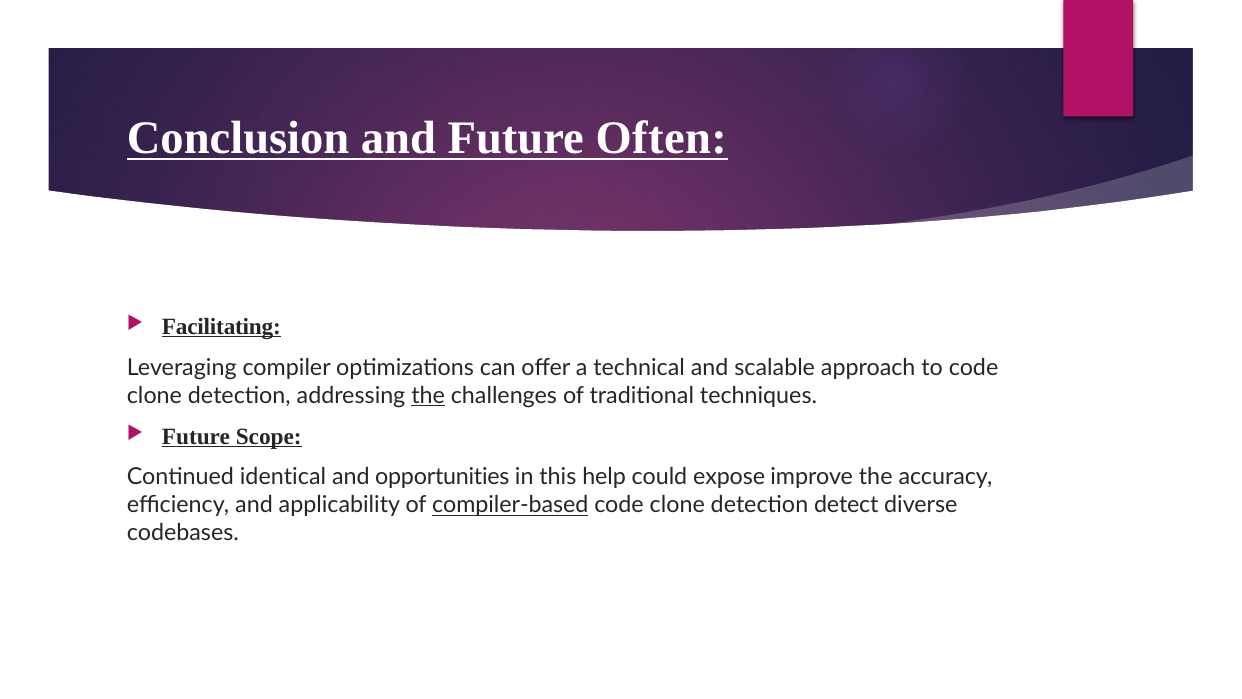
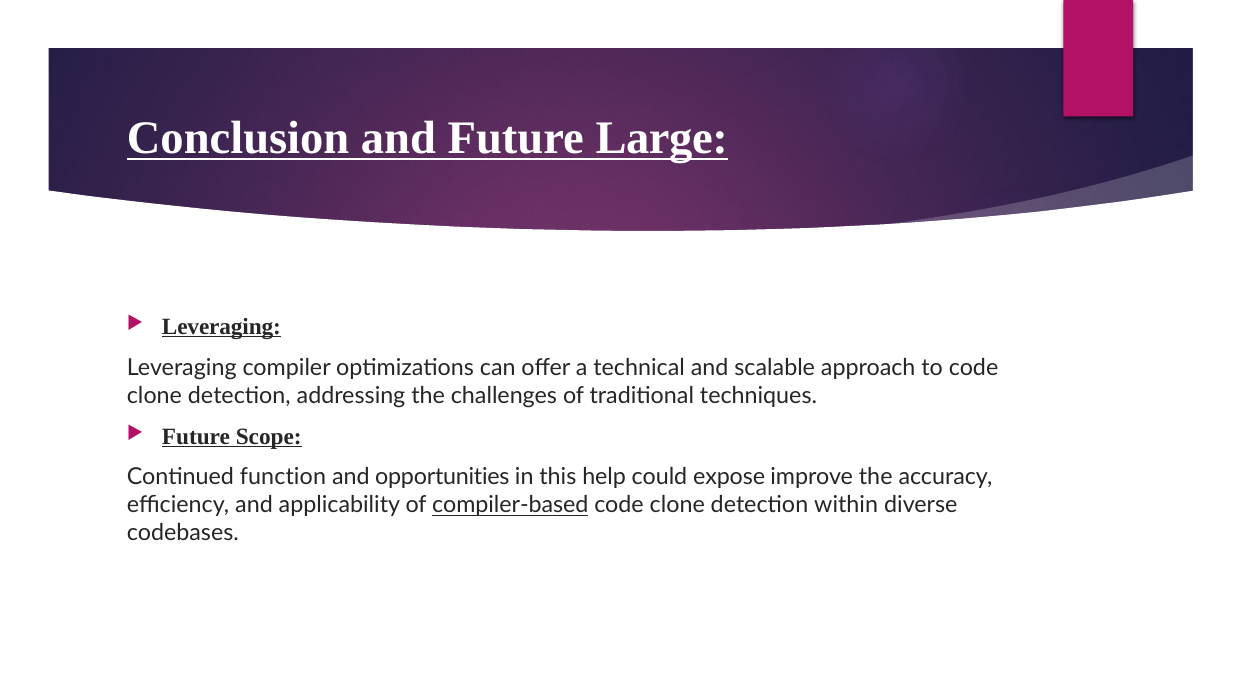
Often: Often -> Large (662, 138)
Facilitating: Facilitating -> Leveraging (221, 326)
the underline: present -> none (428, 395)
identical: identical -> function (283, 477)
detect: detect -> within (846, 505)
